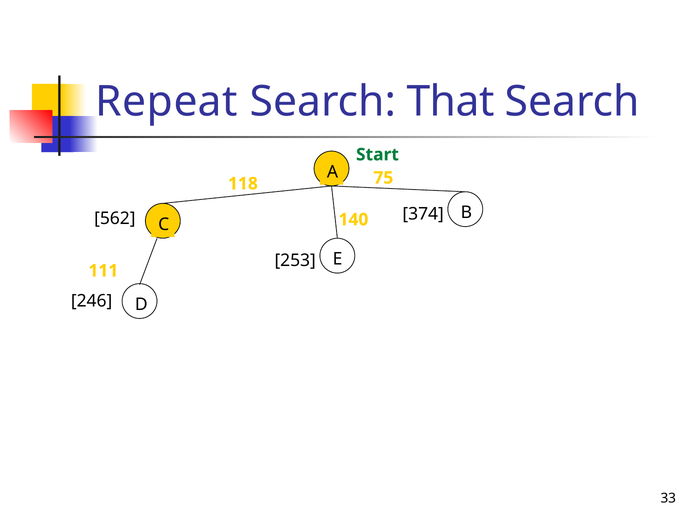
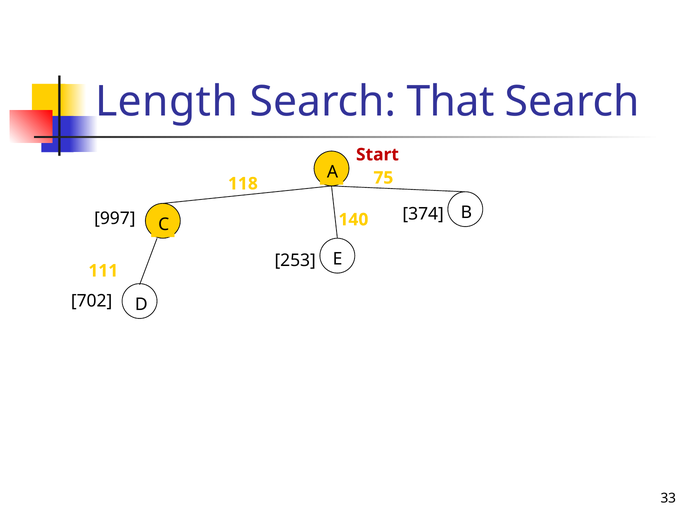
Repeat: Repeat -> Length (167, 102)
Start colour: green -> red (377, 155)
562: 562 -> 997 (115, 219)
246: 246 -> 702 (92, 301)
